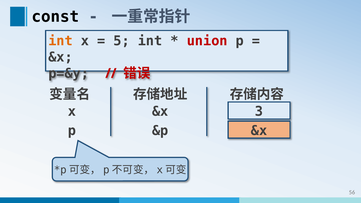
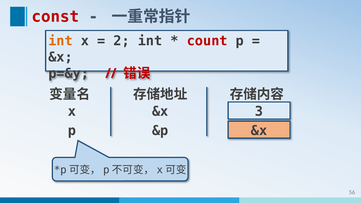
const colour: black -> red (55, 17)
5: 5 -> 2 (122, 41)
union: union -> count (207, 41)
